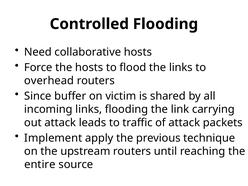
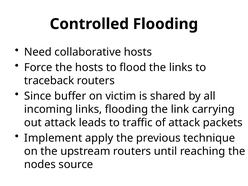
overhead: overhead -> traceback (49, 81)
entire: entire -> nodes (40, 164)
